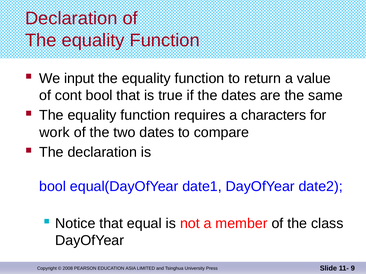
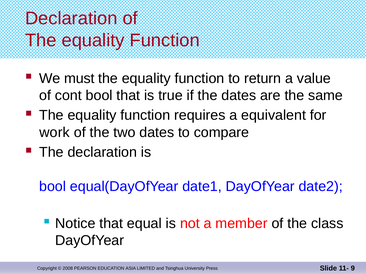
input: input -> must (79, 78)
characters: characters -> equivalent (274, 116)
